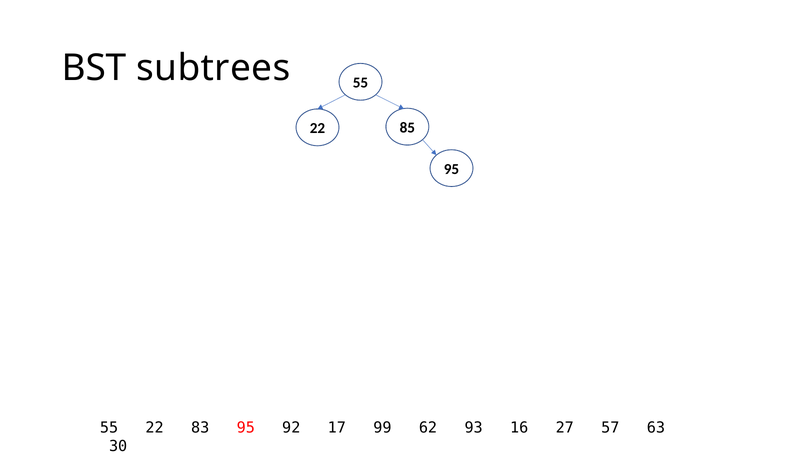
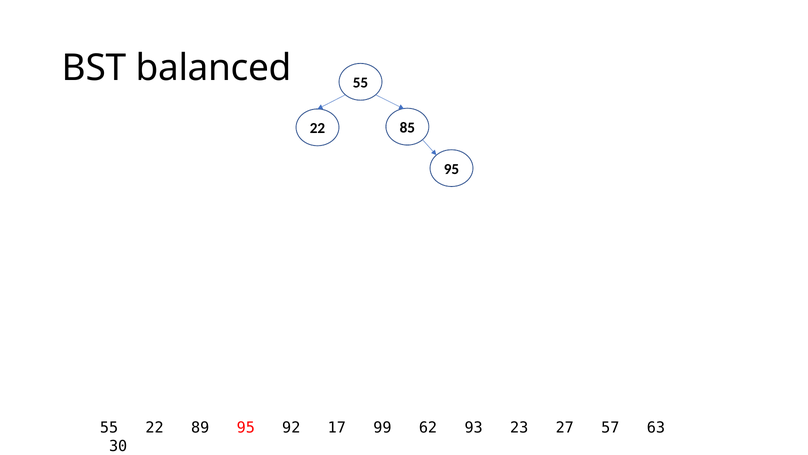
subtrees: subtrees -> balanced (214, 68)
83: 83 -> 89 (200, 427)
16: 16 -> 23 (519, 427)
